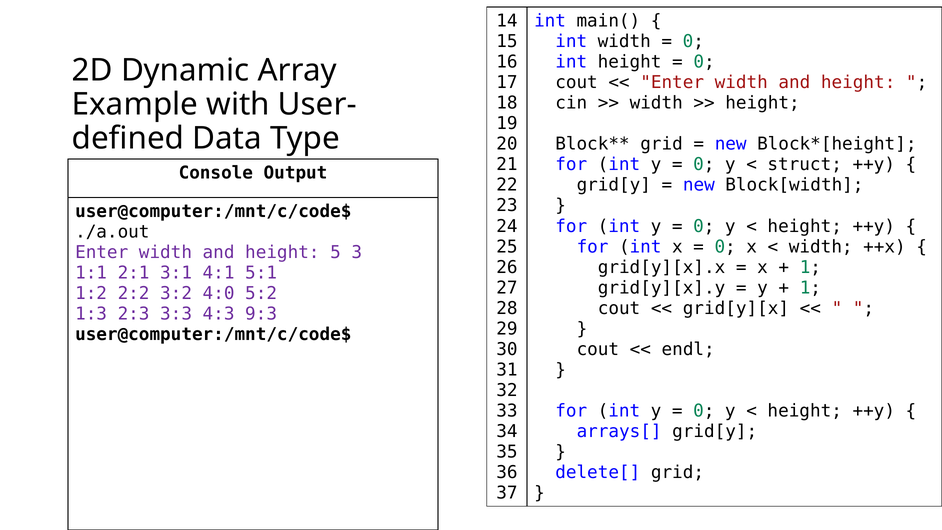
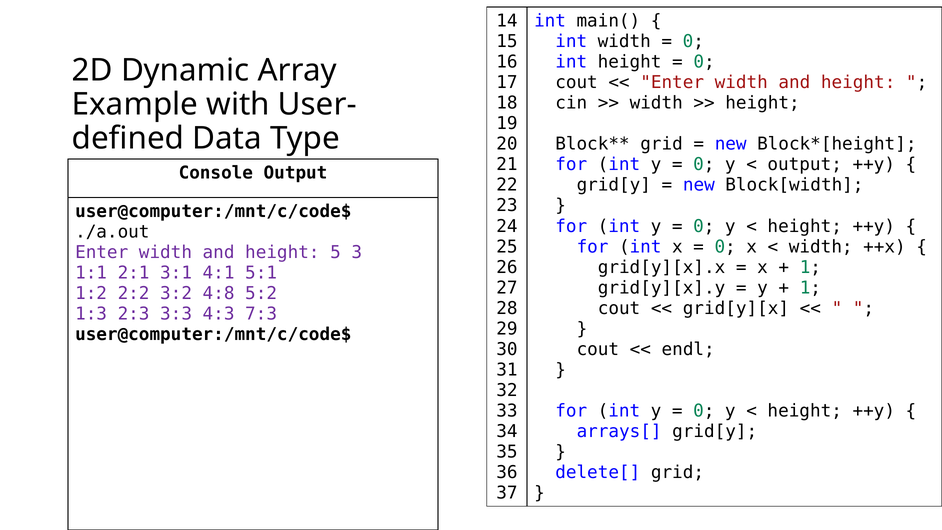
struct: struct -> output (805, 165)
4:0: 4:0 -> 4:8 (219, 293)
9:3: 9:3 -> 7:3 (261, 314)
